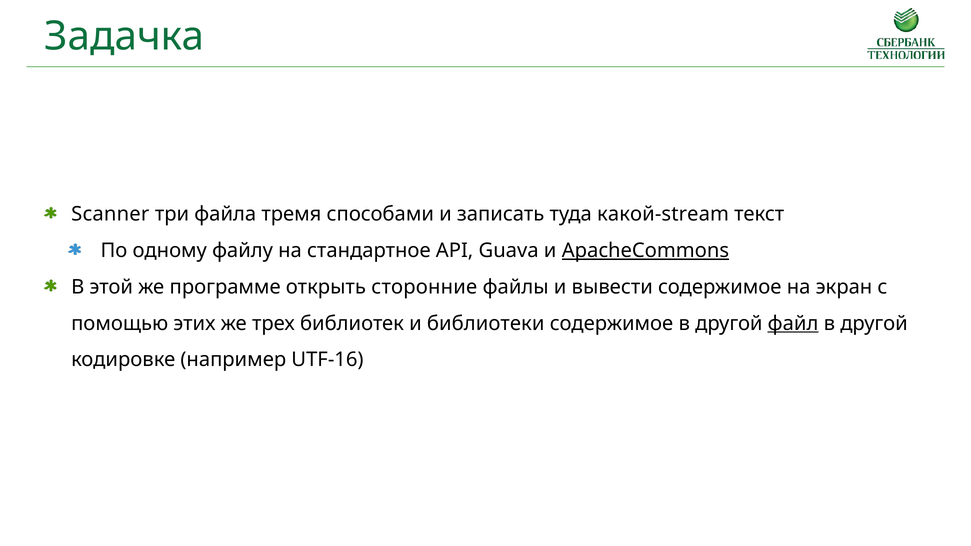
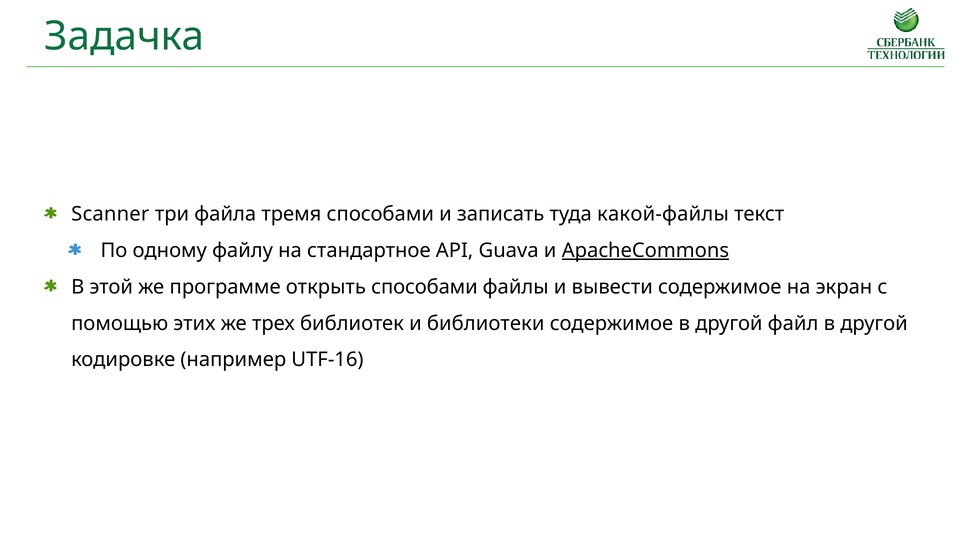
какой-stream: какой-stream -> какой-файлы (663, 214)
открыть сторонние: сторонние -> способами (424, 287)
файл underline: present -> none (793, 324)
